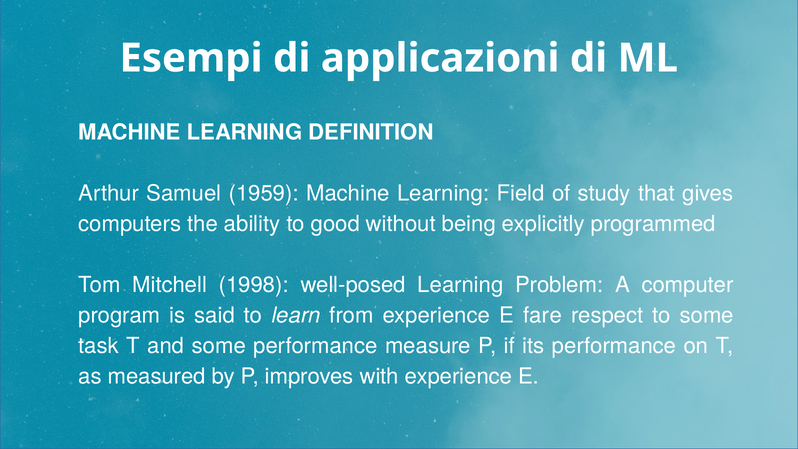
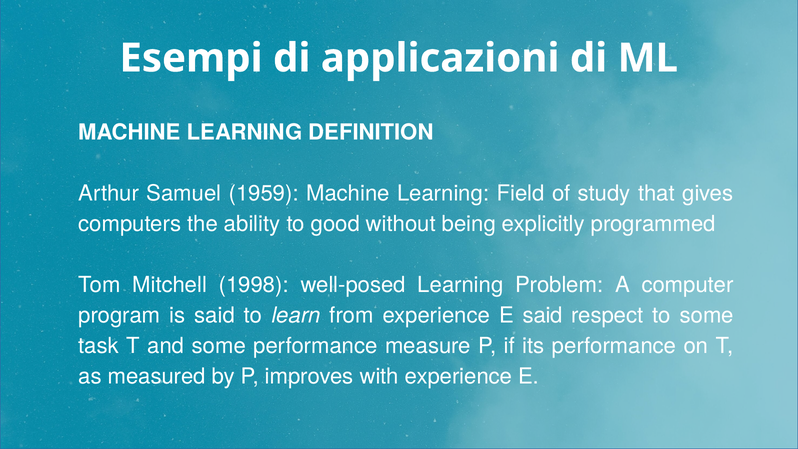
E fare: fare -> said (543, 316)
